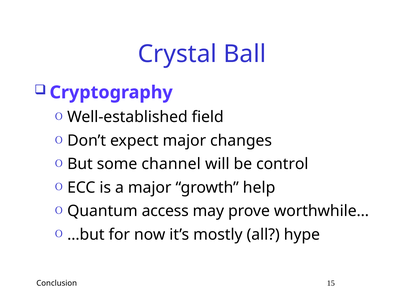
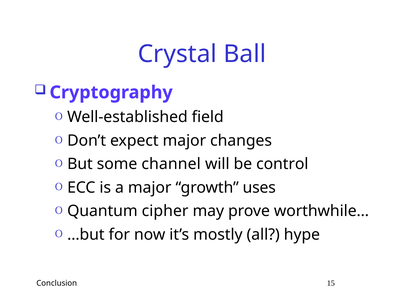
help: help -> uses (259, 188)
access: access -> cipher (165, 211)
